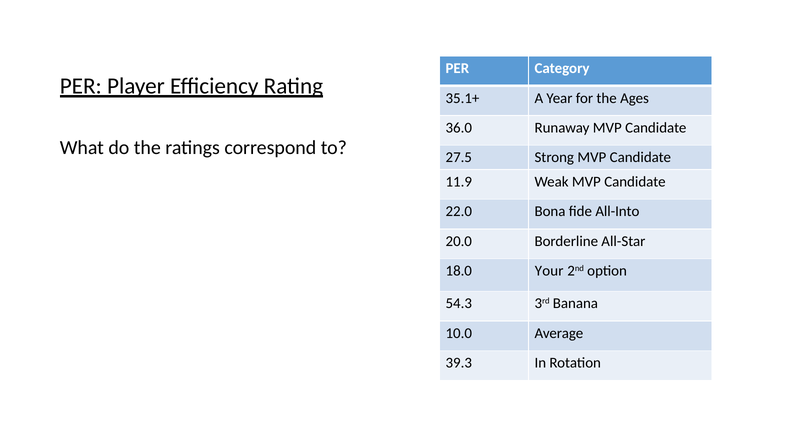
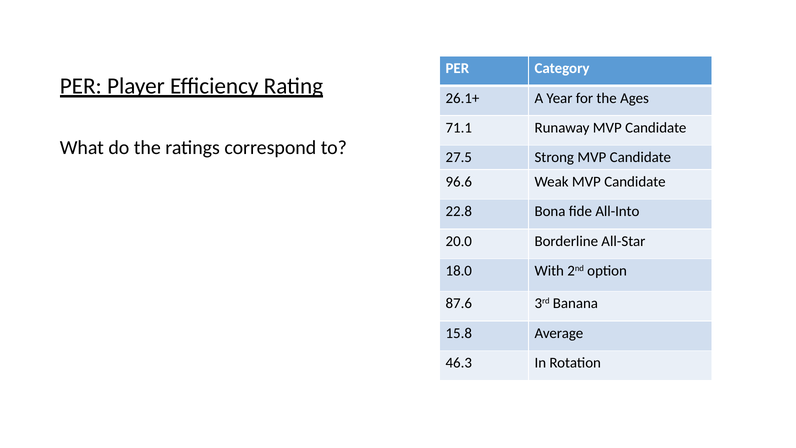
35.1+: 35.1+ -> 26.1+ (462, 98)
36.0: 36.0 -> 71.1 (459, 128)
11.9: 11.9 -> 96.6 (459, 182)
22.0: 22.0 -> 22.8 (459, 211)
Your: Your -> With (549, 271)
54.3: 54.3 -> 87.6 (459, 303)
10.0: 10.0 -> 15.8 (459, 333)
39.3: 39.3 -> 46.3 (459, 363)
